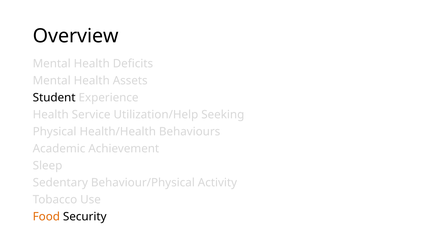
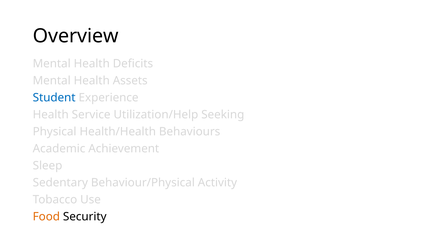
Student colour: black -> blue (54, 98)
